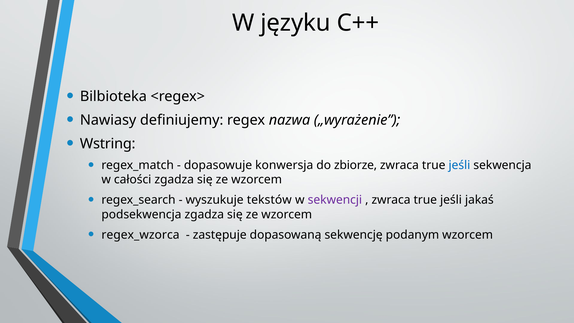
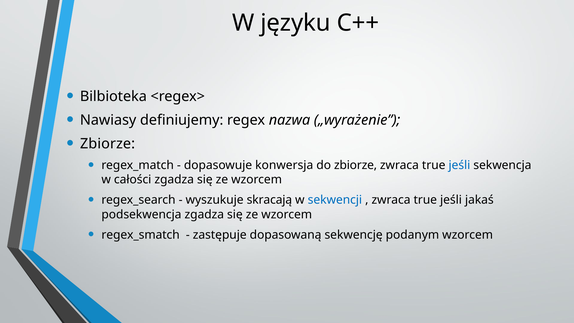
Wstring: Wstring -> Zbiorze (108, 144)
tekstów: tekstów -> skracają (269, 200)
sekwencji colour: purple -> blue (335, 200)
regex_wzorca: regex_wzorca -> regex_smatch (141, 235)
